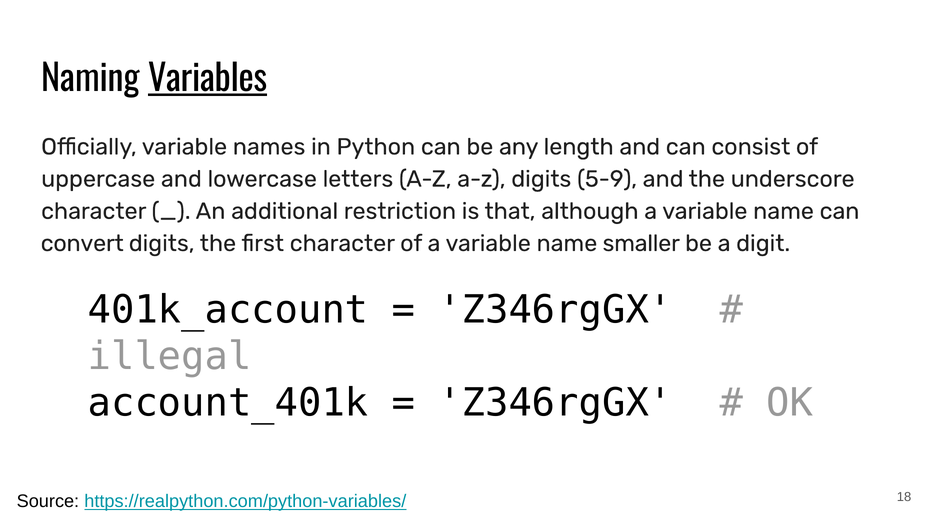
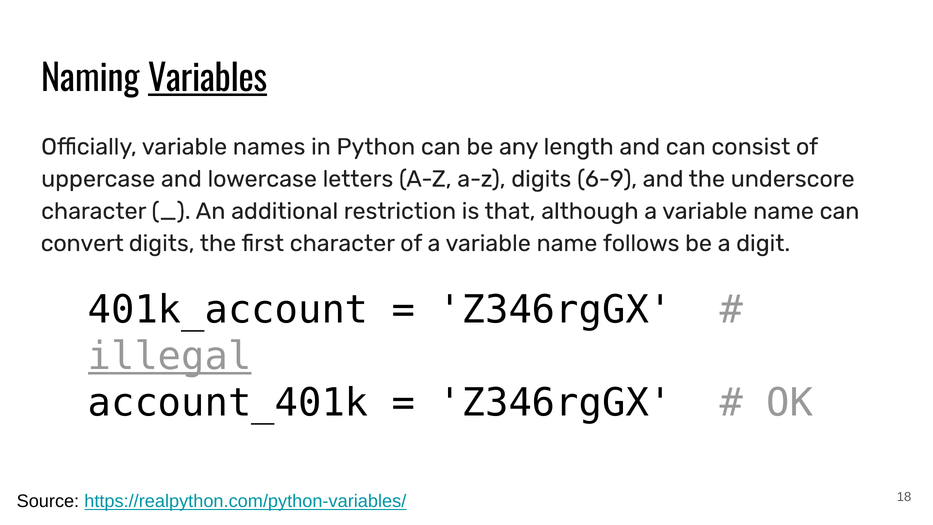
5-9: 5-9 -> 6-9 (607, 179)
smaller: smaller -> follows (641, 243)
illegal underline: none -> present (170, 356)
